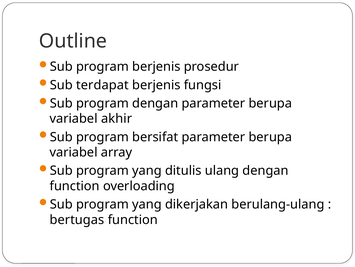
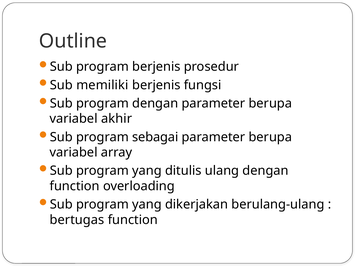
terdapat: terdapat -> memiliki (102, 85)
bersifat: bersifat -> sebagai (155, 137)
